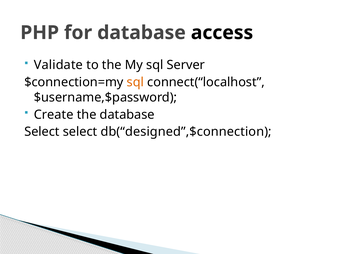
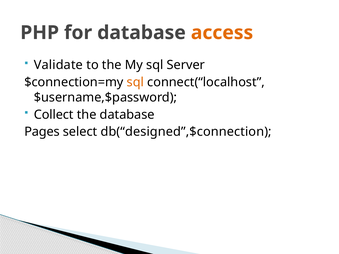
access colour: black -> orange (222, 33)
Create: Create -> Collect (54, 115)
Select: Select -> Pages (42, 132)
